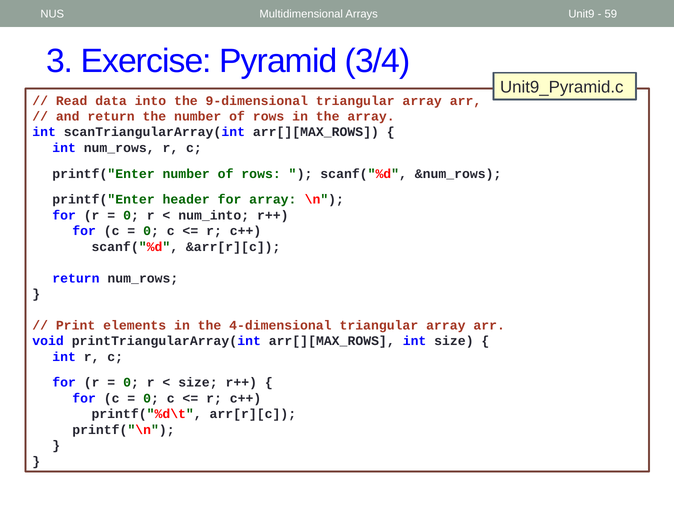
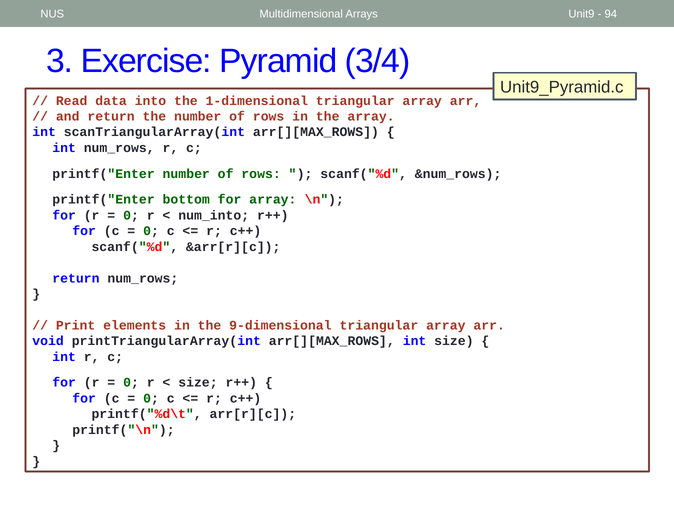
59: 59 -> 94 (611, 14)
9-dimensional: 9-dimensional -> 1-dimensional (257, 101)
header: header -> bottom (186, 200)
4-dimensional: 4-dimensional -> 9-dimensional (280, 326)
